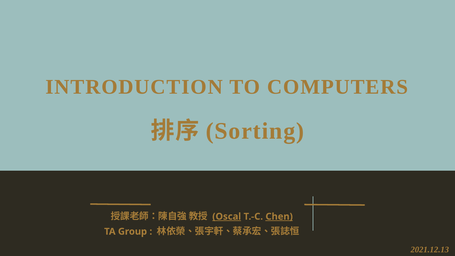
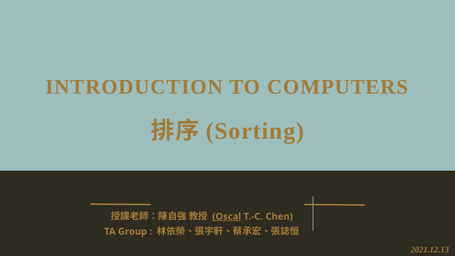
Chen underline: present -> none (279, 216)
